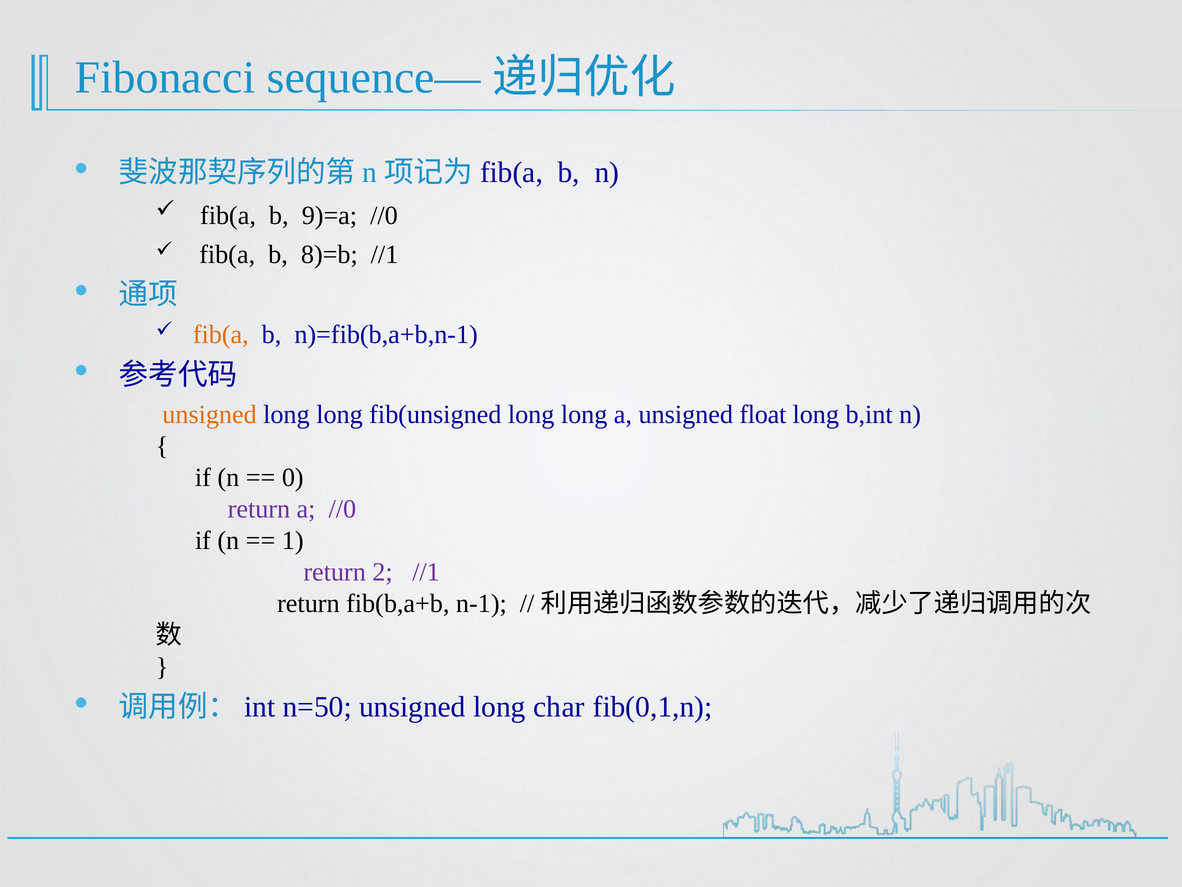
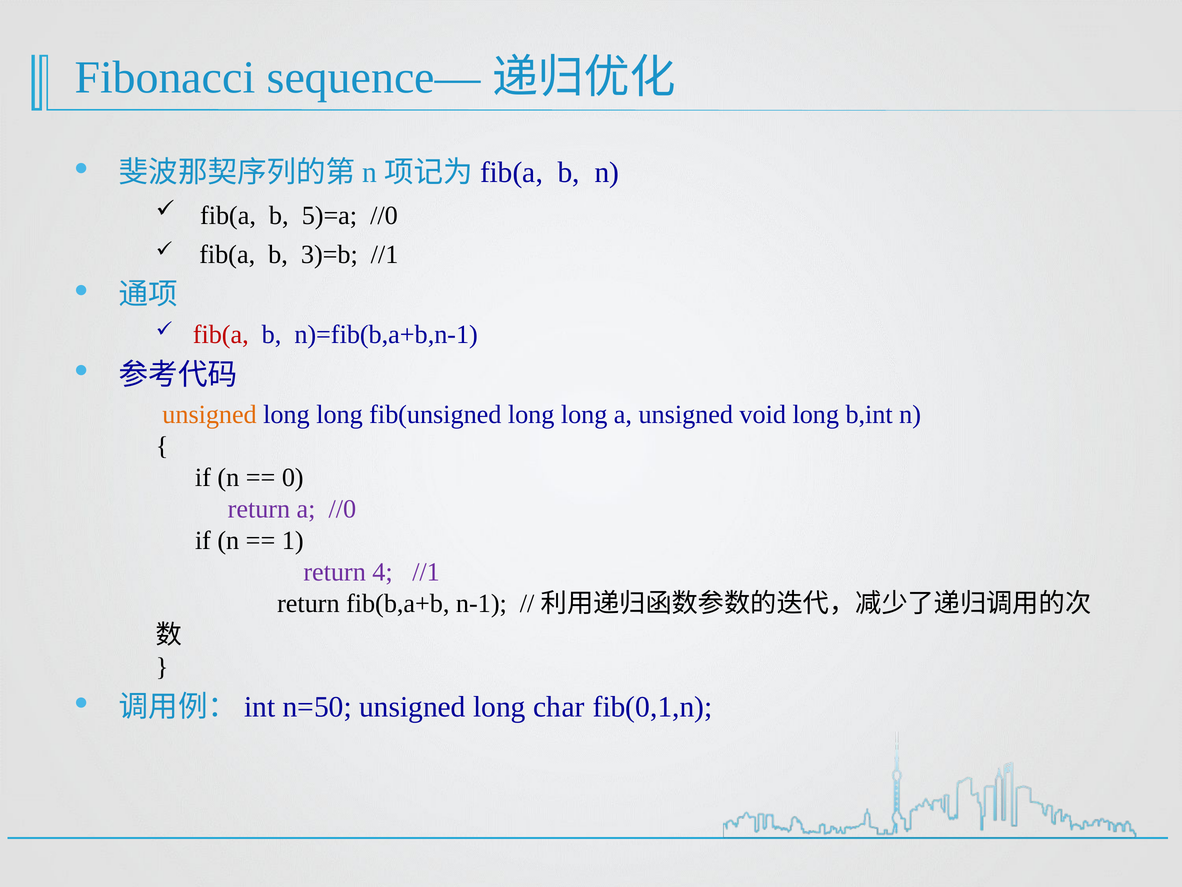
9)=a: 9)=a -> 5)=a (329, 216)
8)=b: 8)=b -> 3)=b (329, 254)
fib(a colour: orange -> red (221, 334)
float: float -> void (763, 414)
2: 2 -> 4 (382, 572)
